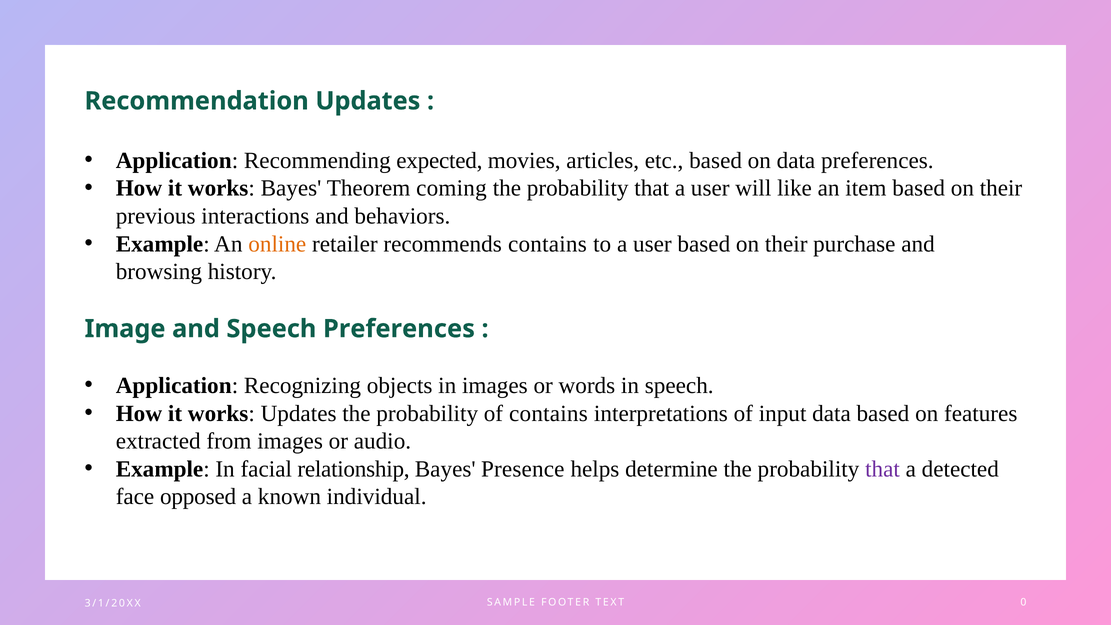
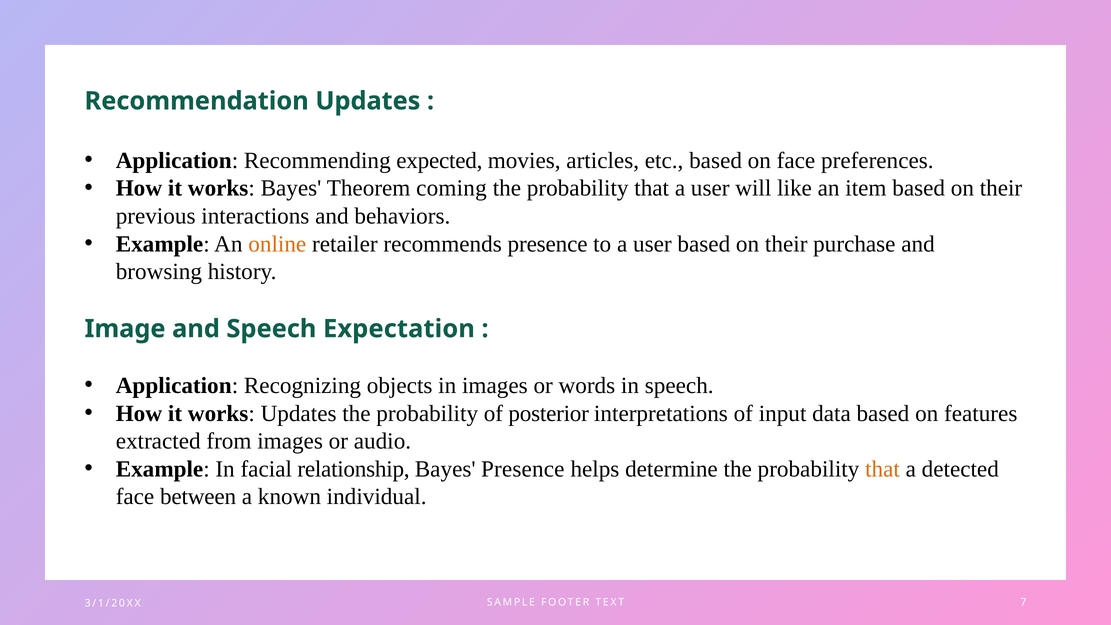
on data: data -> face (796, 161)
recommends contains: contains -> presence (548, 244)
Speech Preferences: Preferences -> Expectation (399, 329)
of contains: contains -> posterior (549, 413)
that colour: purple -> orange (883, 469)
opposed: opposed -> between (198, 497)
0: 0 -> 7 (1023, 602)
